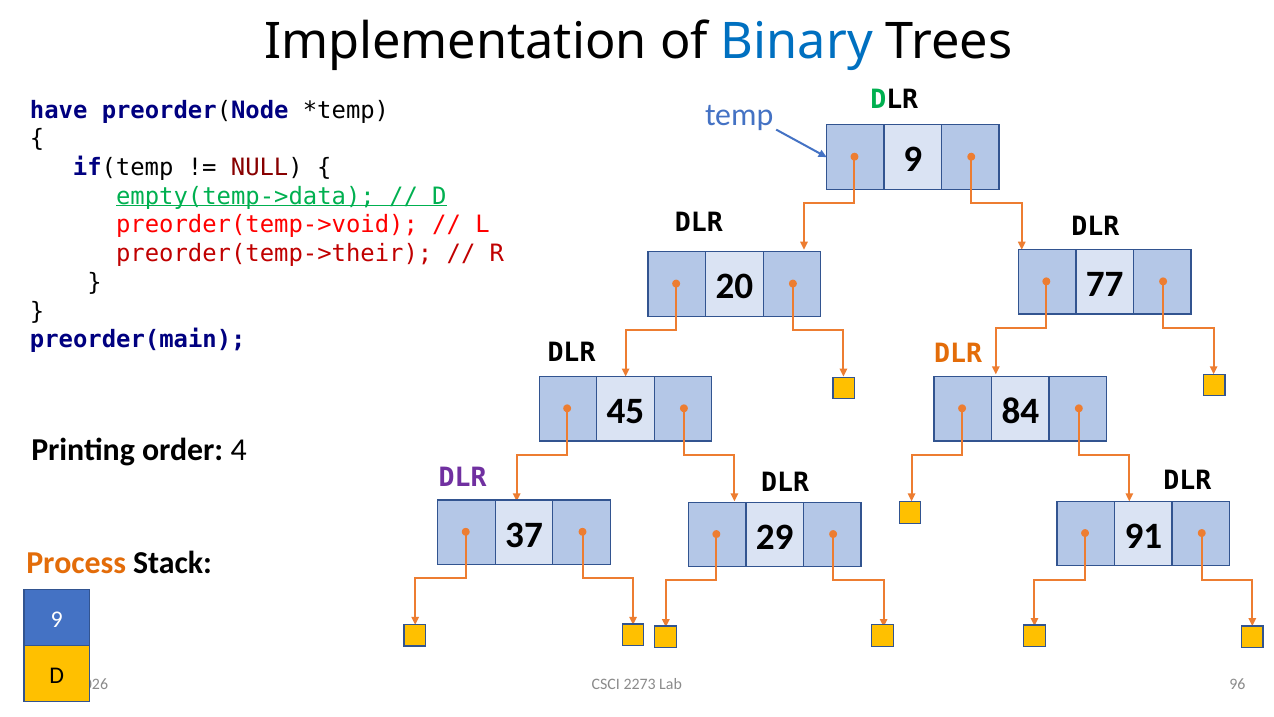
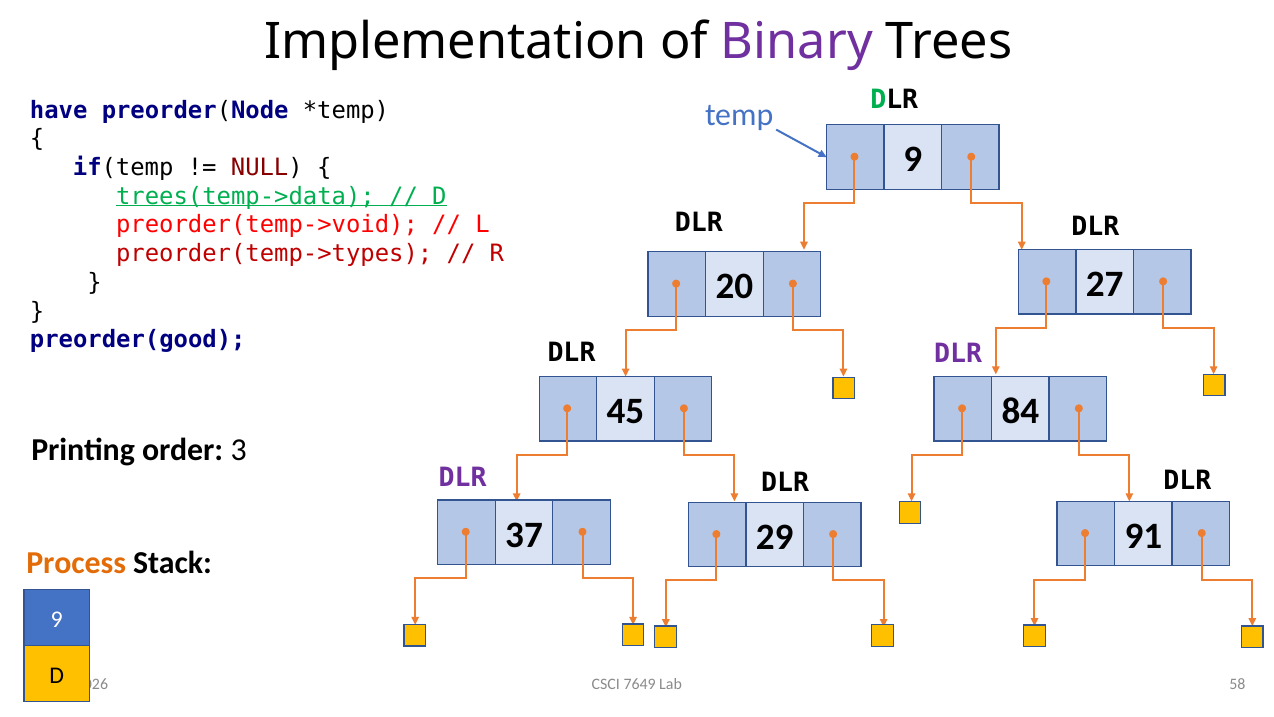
Binary colour: blue -> purple (797, 42)
empty(temp->data: empty(temp->data -> trees(temp->data (245, 196)
preorder(temp->their: preorder(temp->their -> preorder(temp->types (274, 254)
77: 77 -> 27 (1105, 284)
preorder(main: preorder(main -> preorder(good (138, 340)
DLR colour: orange -> purple (958, 353)
4: 4 -> 3 (239, 450)
2273: 2273 -> 7649 (640, 684)
96: 96 -> 58 (1237, 684)
